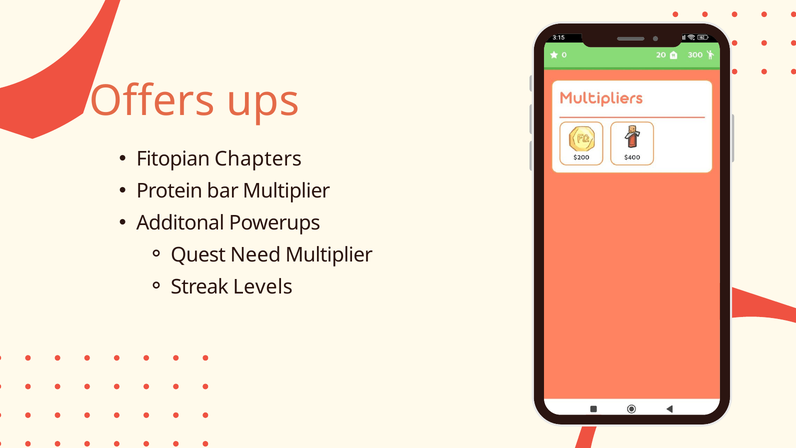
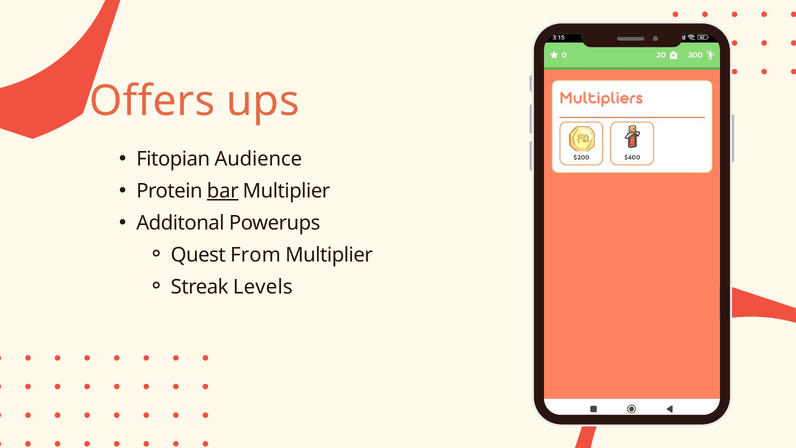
Chapters: Chapters -> Audience (258, 159)
bar underline: none -> present (223, 191)
Need: Need -> From (255, 255)
